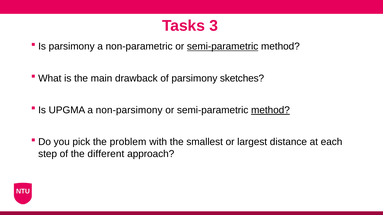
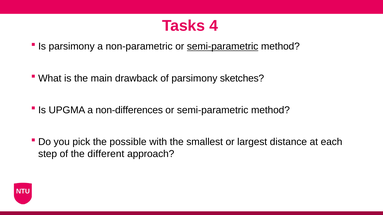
3: 3 -> 4 (214, 26)
non-parsimony: non-parsimony -> non-differences (129, 110)
method underline: present -> none (270, 110)
problem: problem -> possible (128, 142)
